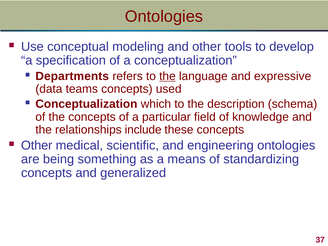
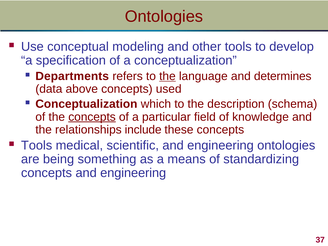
expressive: expressive -> determines (283, 76)
teams: teams -> above (82, 89)
concepts underline: none -> present (92, 117)
Other: Other -> Tools (37, 145)
concepts and generalized: generalized -> engineering (133, 173)
